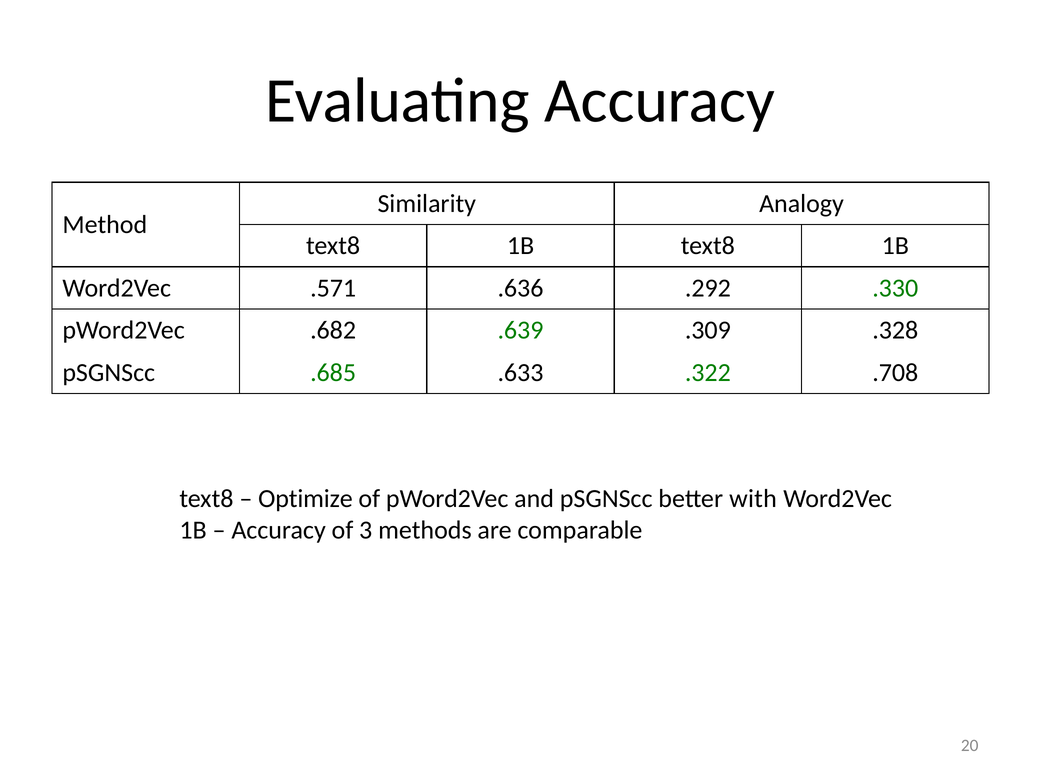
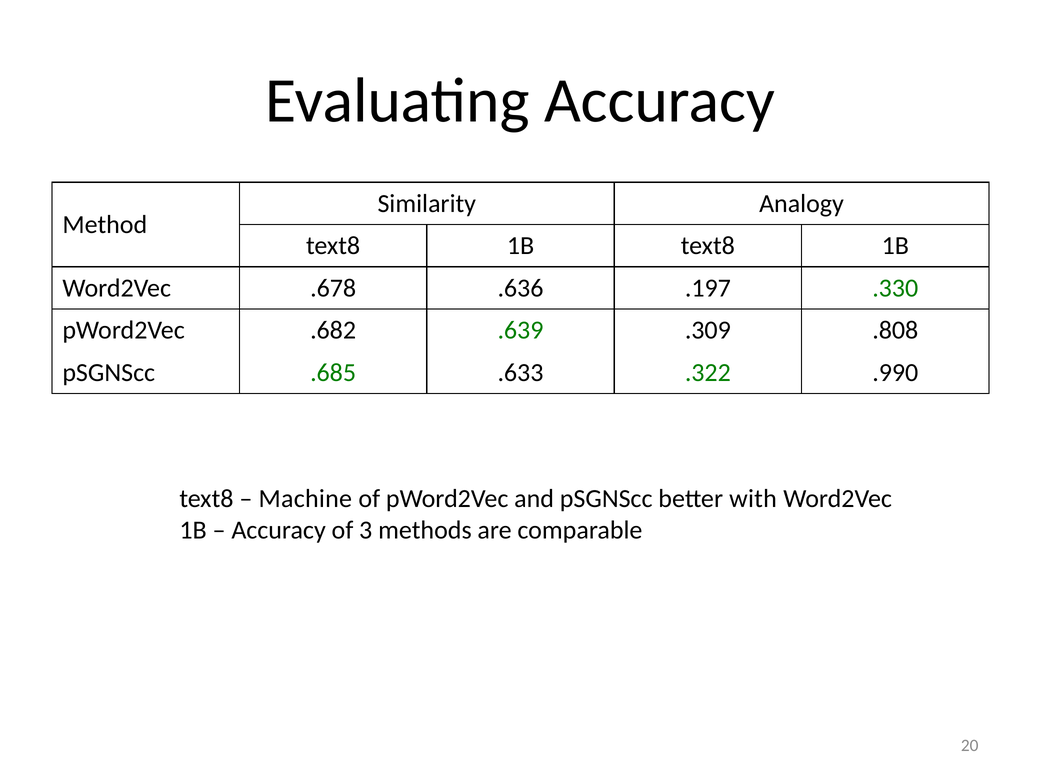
.571: .571 -> .678 (333, 288)
.292: .292 -> .197 (708, 288)
.328: .328 -> .808 (895, 330)
.708: .708 -> .990 (895, 372)
Optimize: Optimize -> Machine (305, 499)
